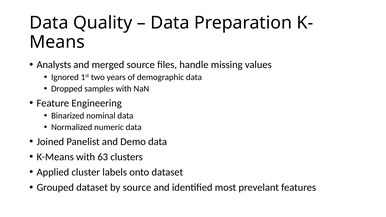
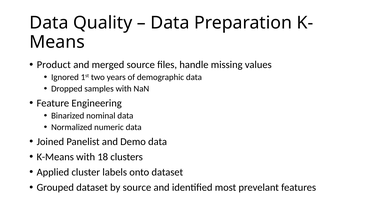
Analysts: Analysts -> Product (54, 65)
63: 63 -> 18 (103, 157)
